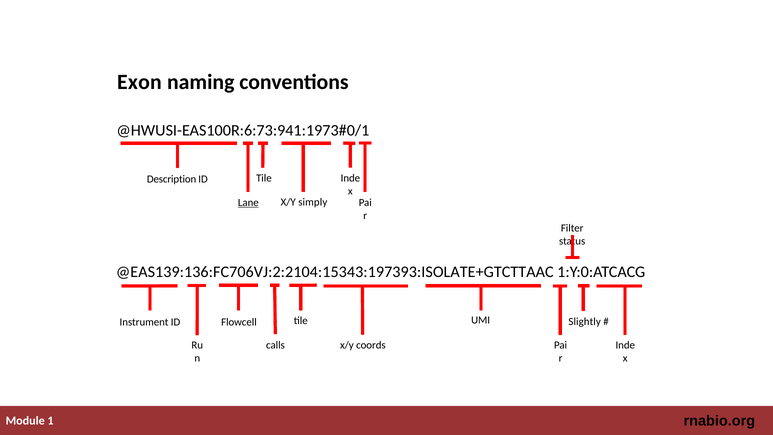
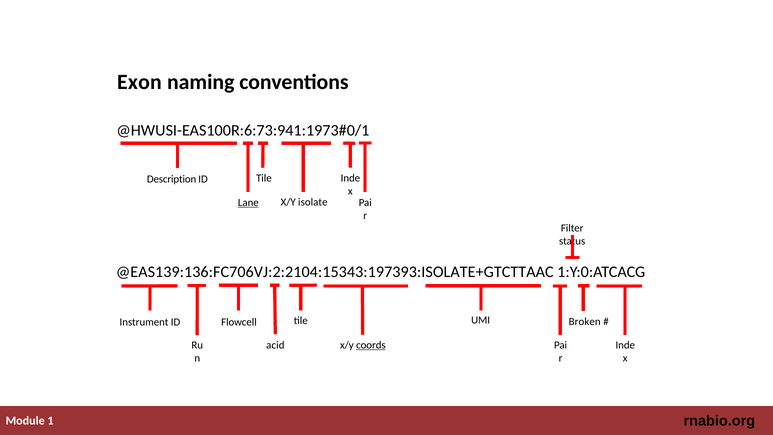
simply: simply -> isolate (313, 202)
Slightly: Slightly -> Broken (585, 322)
coords underline: none -> present (371, 345)
calls: calls -> acid (275, 345)
